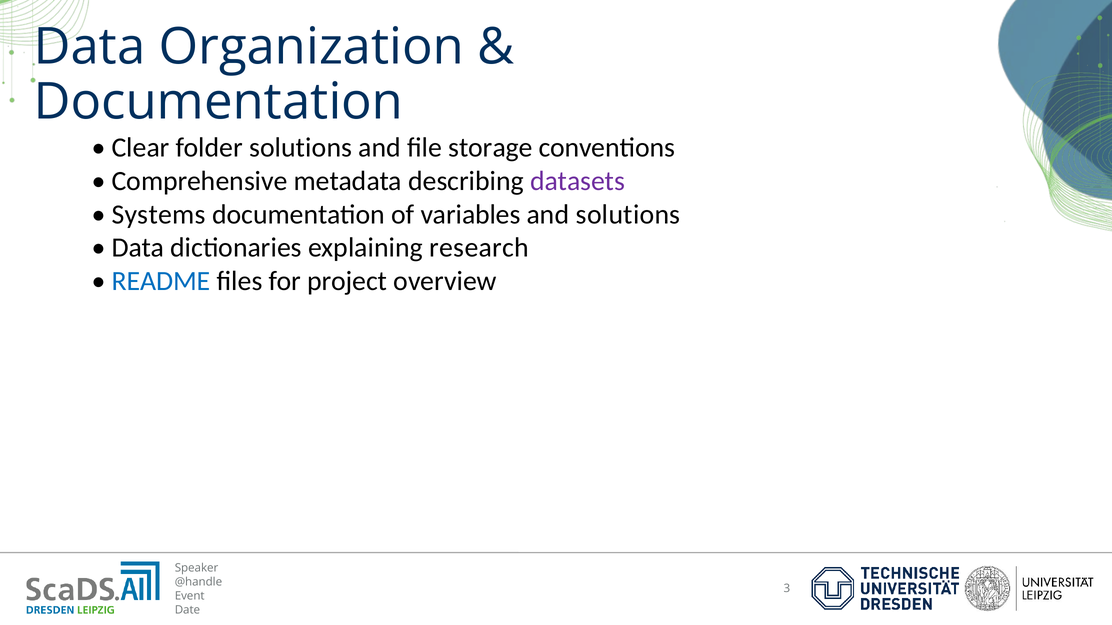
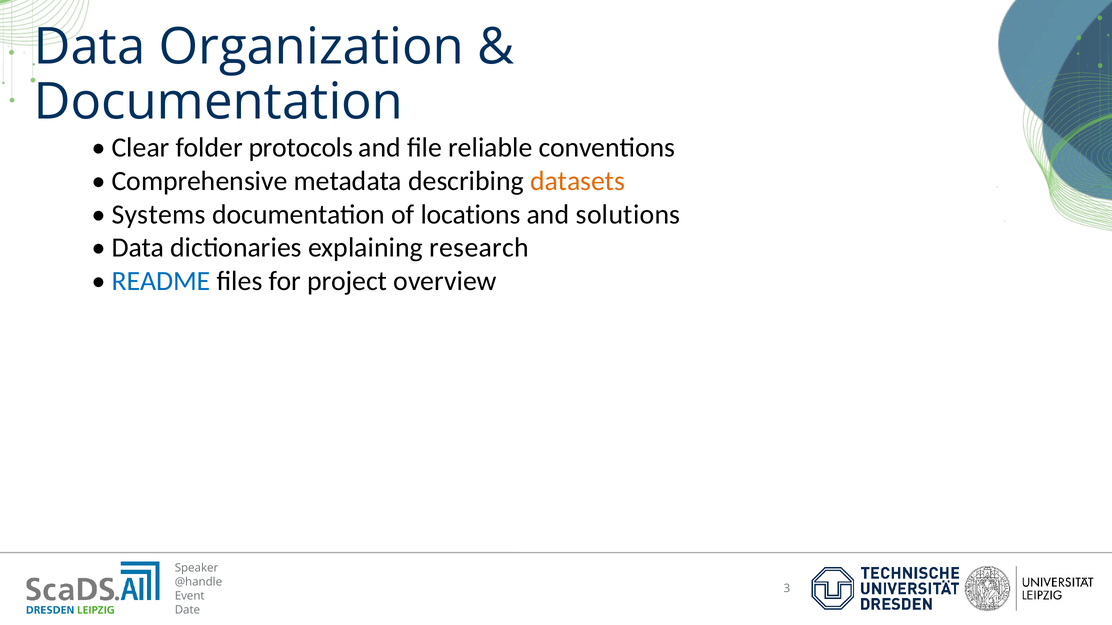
folder solutions: solutions -> protocols (301, 148)
storage: storage -> reliable (490, 148)
datasets colour: purple -> orange (578, 181)
variables: variables -> locations (471, 215)
